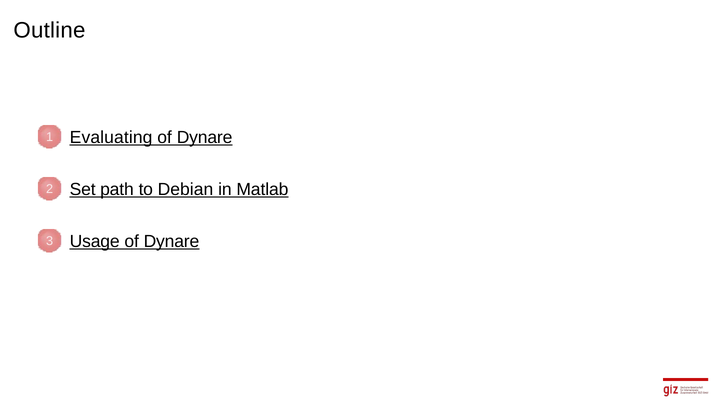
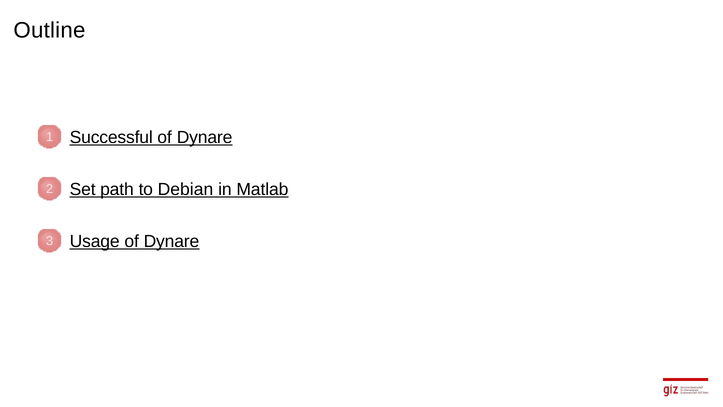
Evaluating: Evaluating -> Successful (111, 137)
